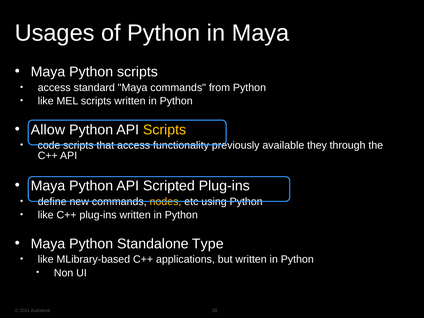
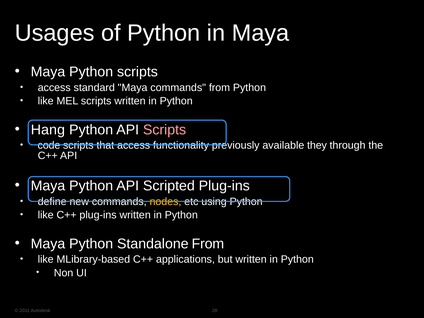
Allow: Allow -> Hang (48, 130)
Scripts colour: yellow -> pink (165, 130)
Standalone Type: Type -> From (208, 244)
